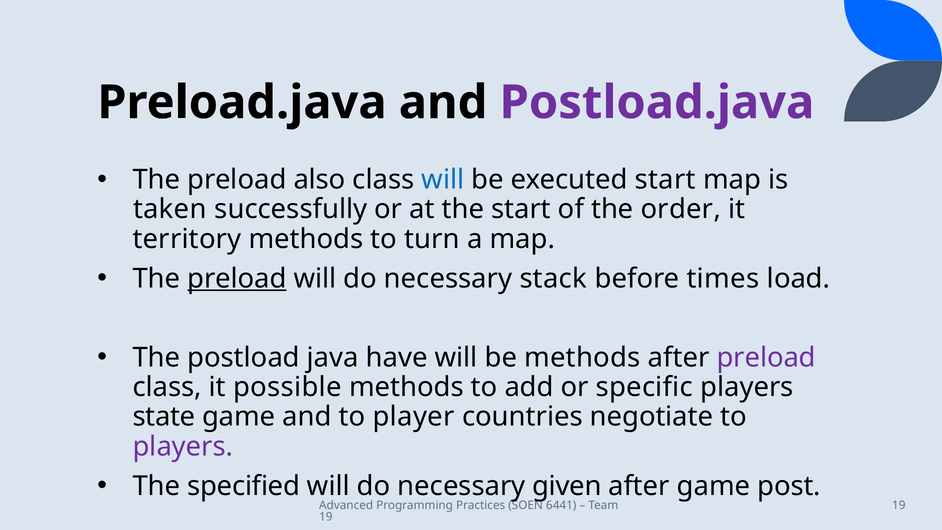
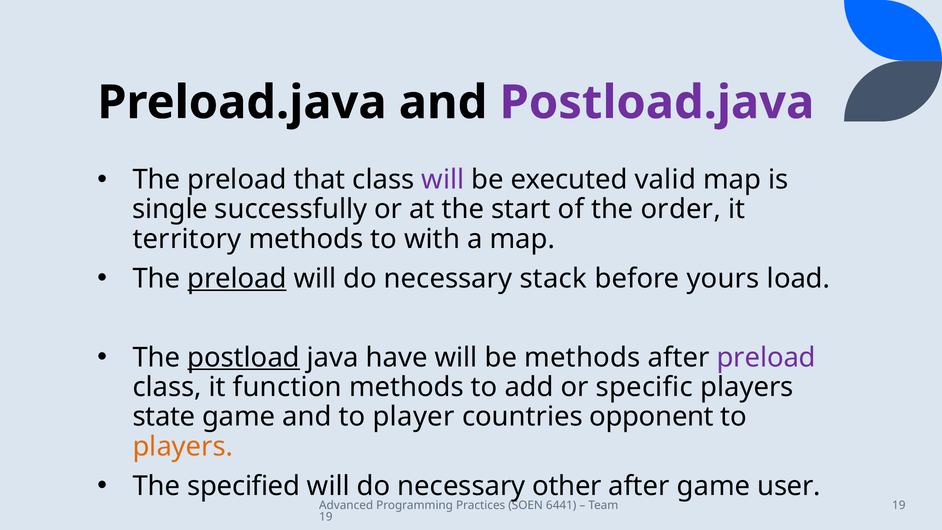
also: also -> that (319, 180)
will colour: blue -> purple (443, 180)
executed start: start -> valid (665, 180)
taken: taken -> single (170, 209)
turn: turn -> with (432, 239)
times: times -> yours (723, 278)
postload underline: none -> present (244, 357)
possible: possible -> function (287, 387)
negotiate: negotiate -> opponent (652, 417)
players colour: purple -> orange (183, 446)
given: given -> other (567, 486)
post: post -> user (789, 486)
